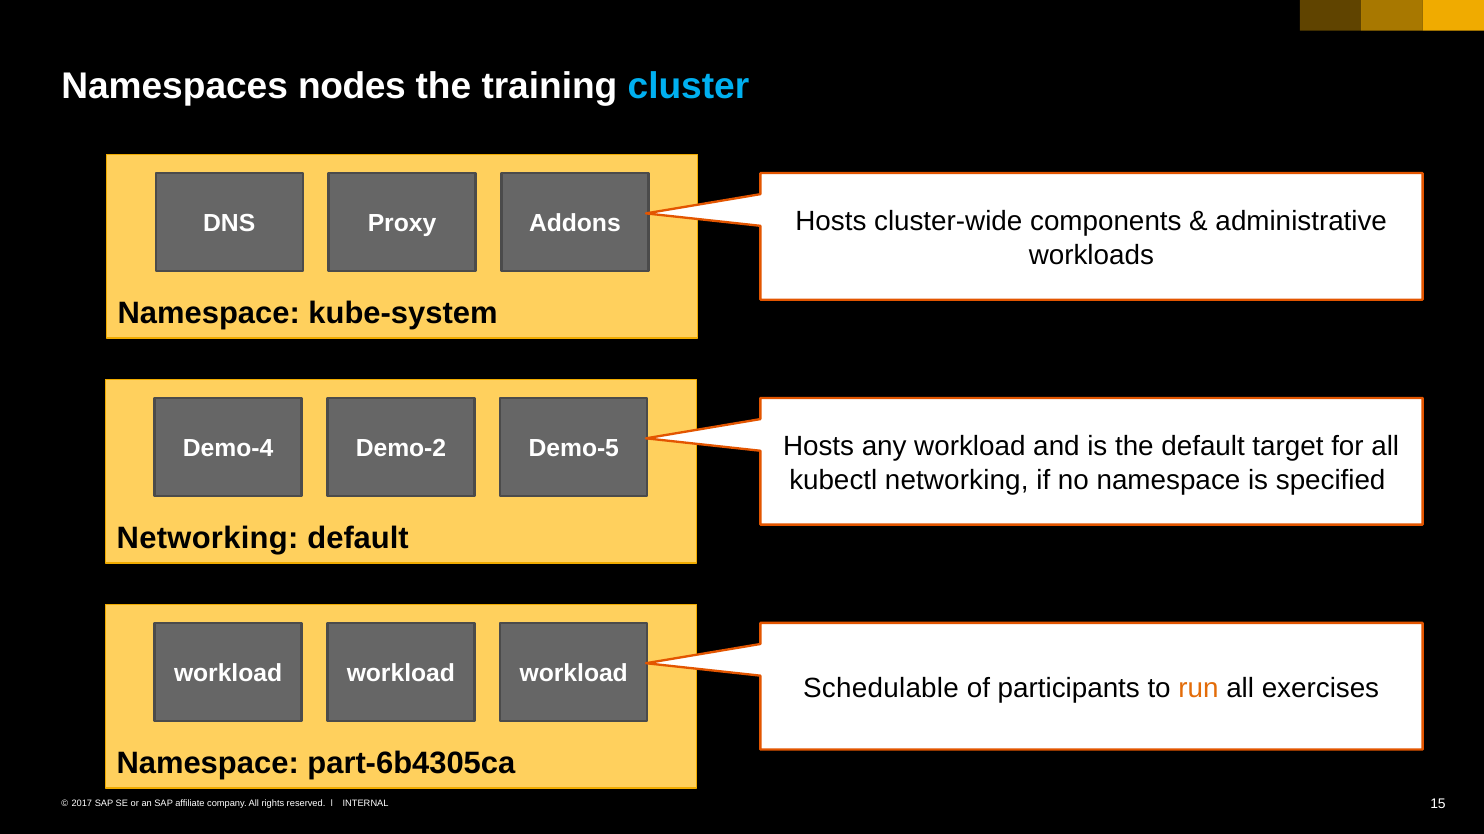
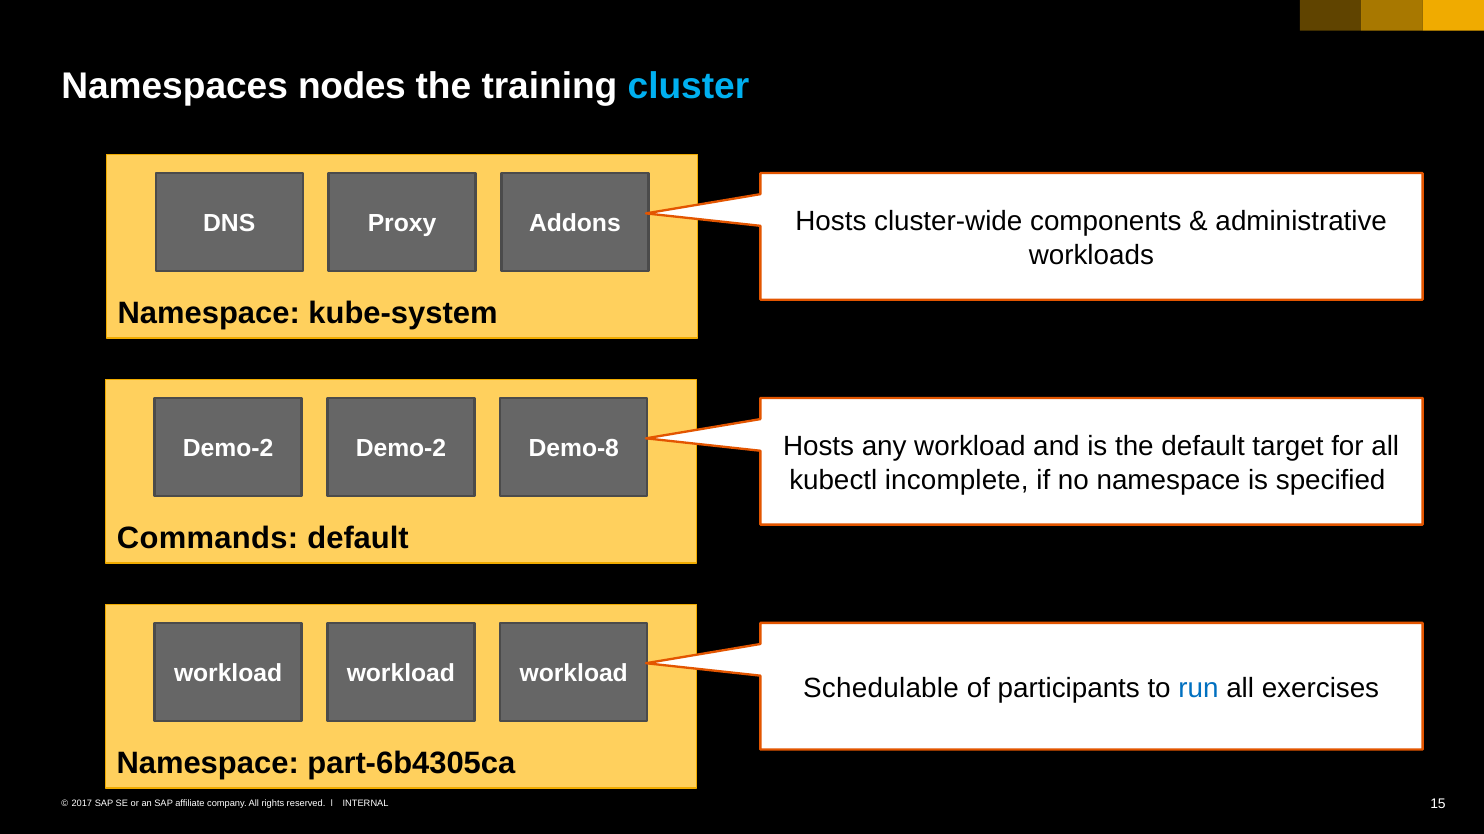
Demo-4: Demo-4 -> Demo-2 (228, 449)
Demo-5: Demo-5 -> Demo-8 (574, 449)
kubectl networking: networking -> incomplete (957, 480)
Networking: Networking -> Commands (208, 538)
run colour: orange -> blue (1199, 689)
